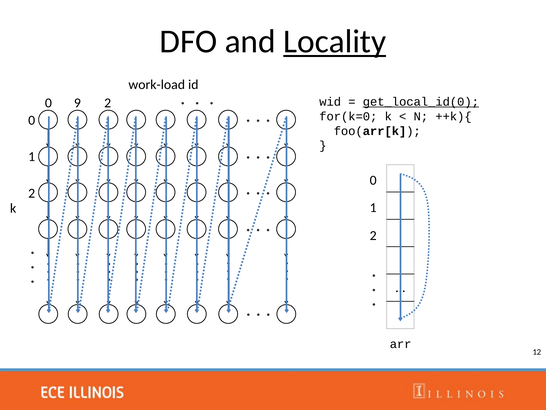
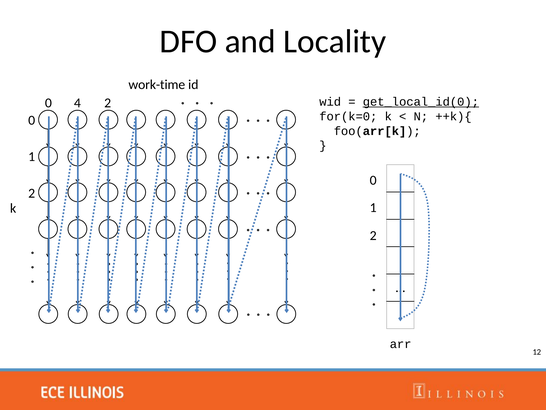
Locality underline: present -> none (335, 41)
work-load: work-load -> work-time (157, 85)
9: 9 -> 4 (77, 103)
